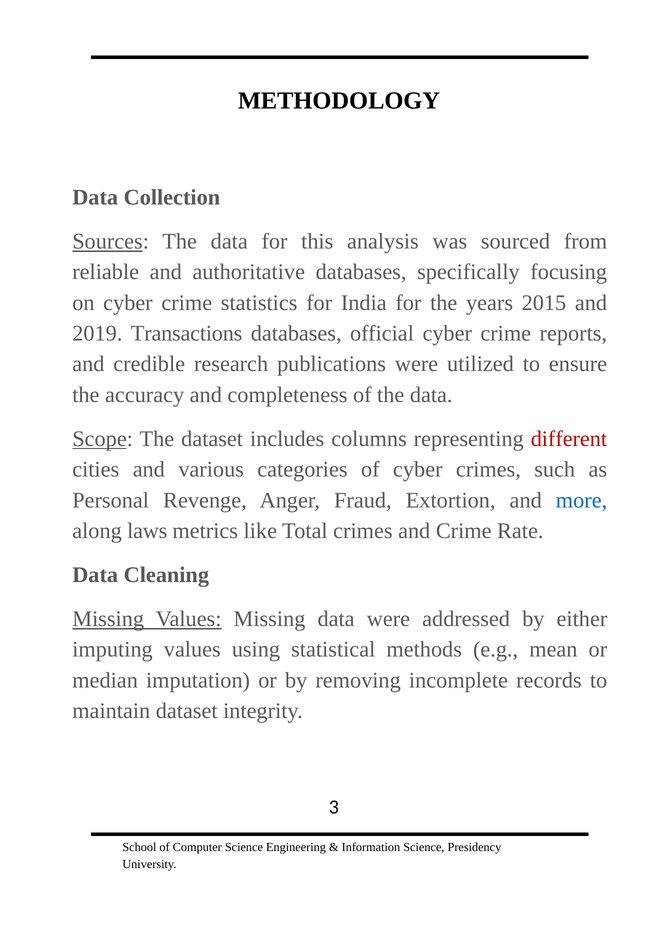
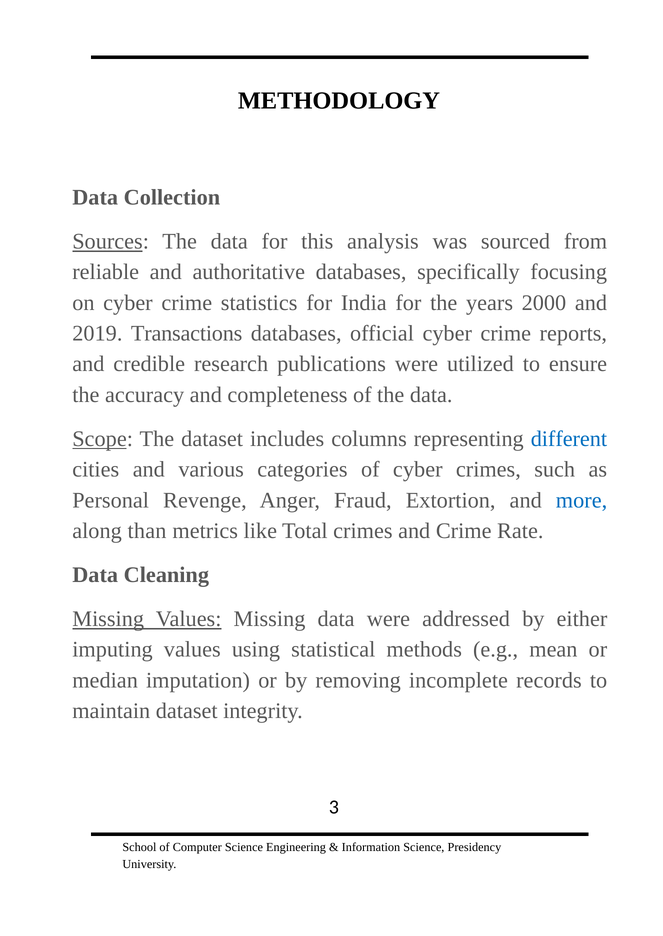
2015: 2015 -> 2000 (544, 303)
different colour: red -> blue (569, 439)
laws: laws -> than (147, 531)
